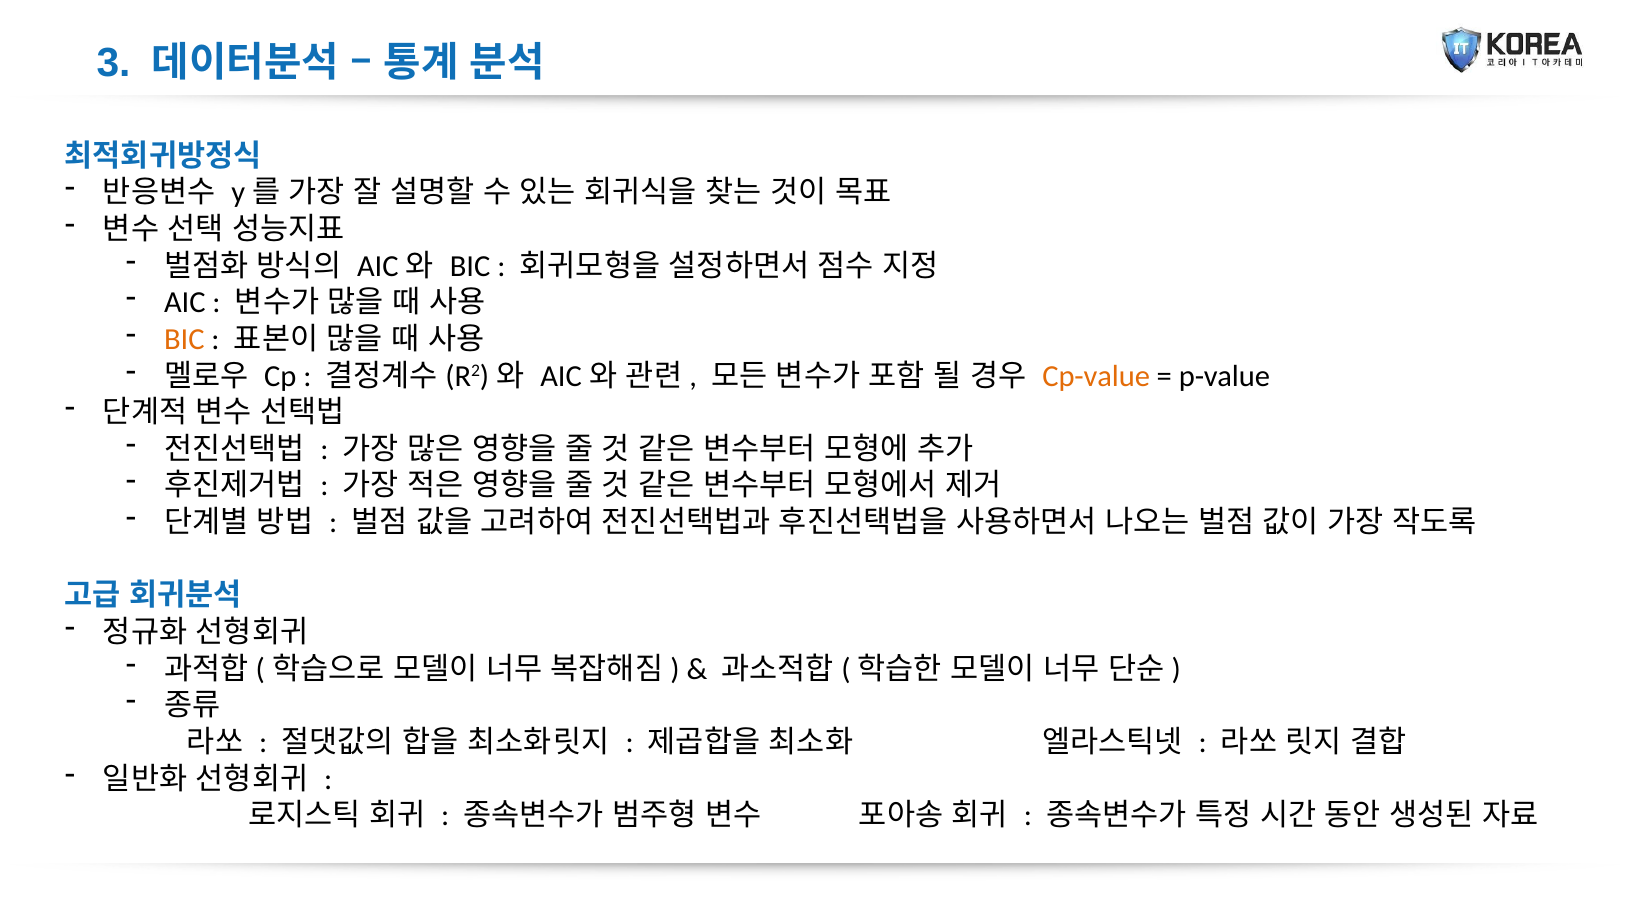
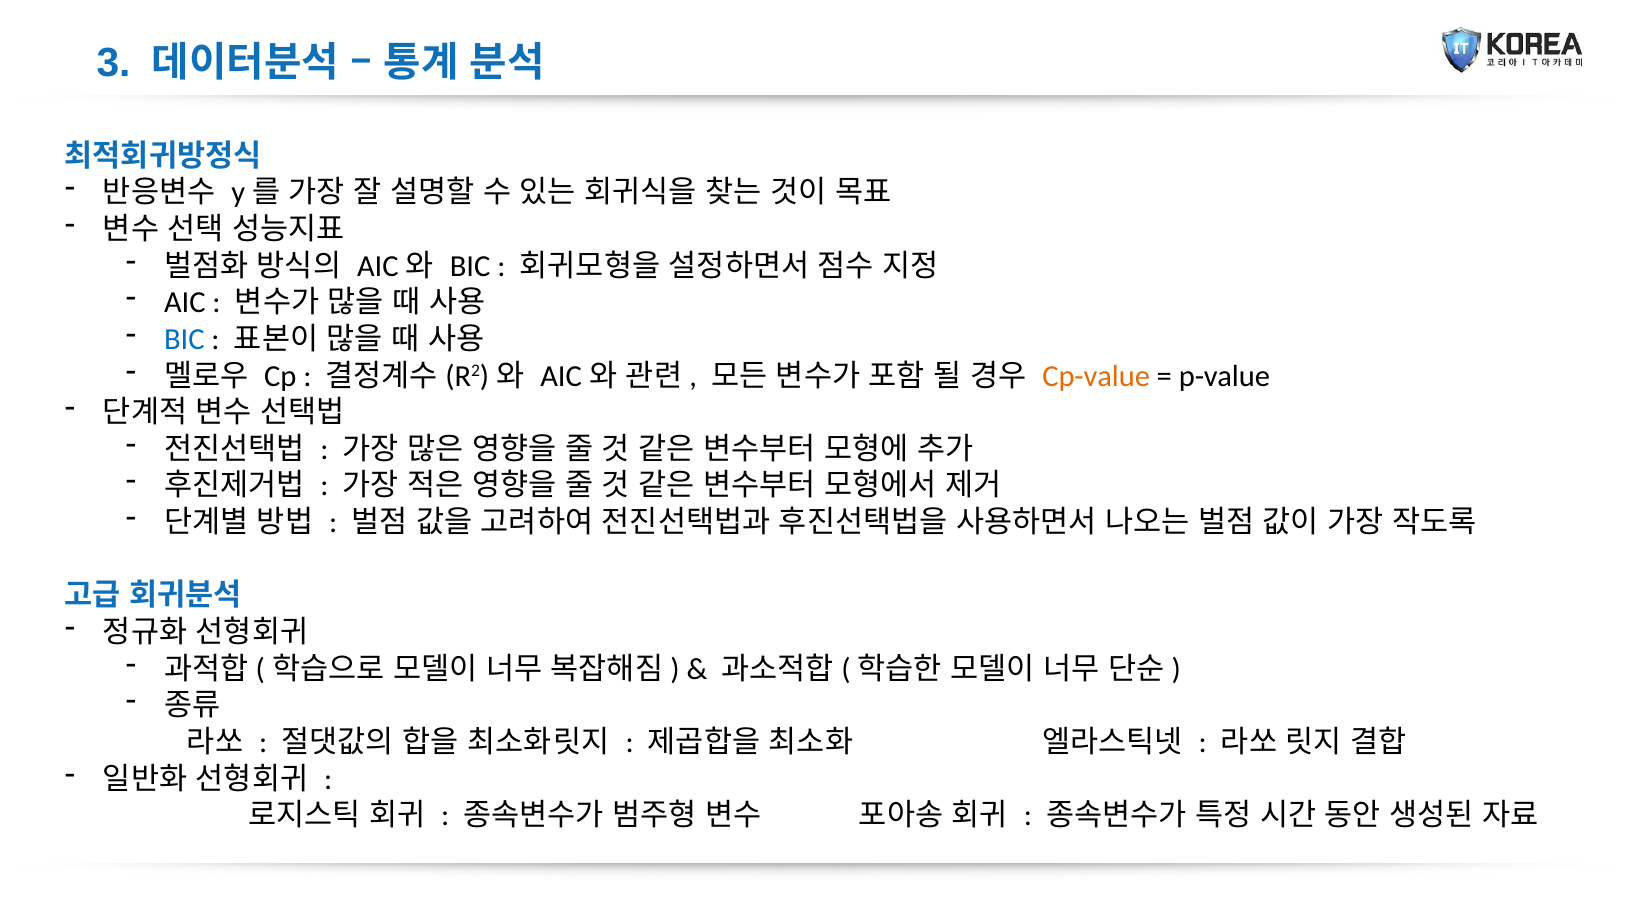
BIC colour: orange -> blue (184, 339)
